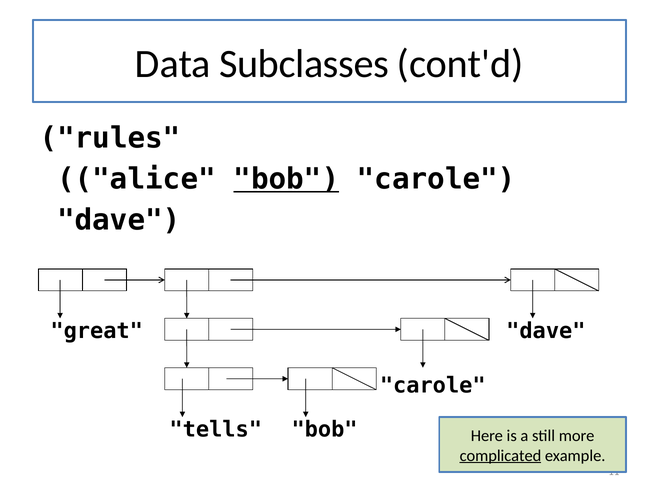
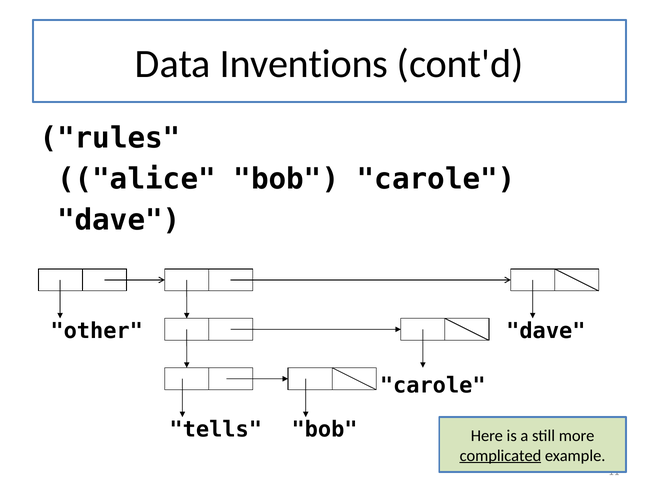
Subclasses: Subclasses -> Inventions (304, 64)
bob underline: present -> none (286, 179)
great: great -> other (97, 331)
